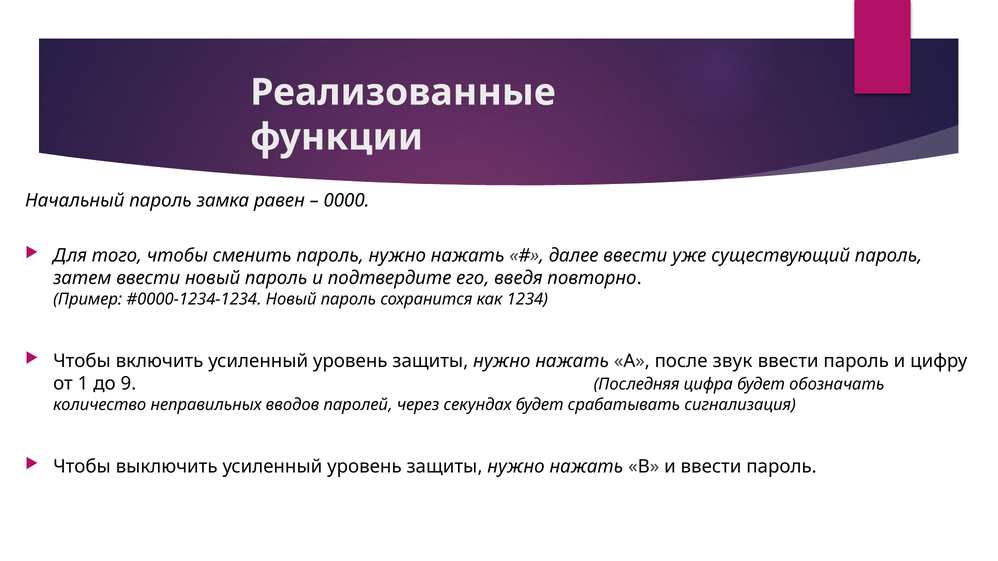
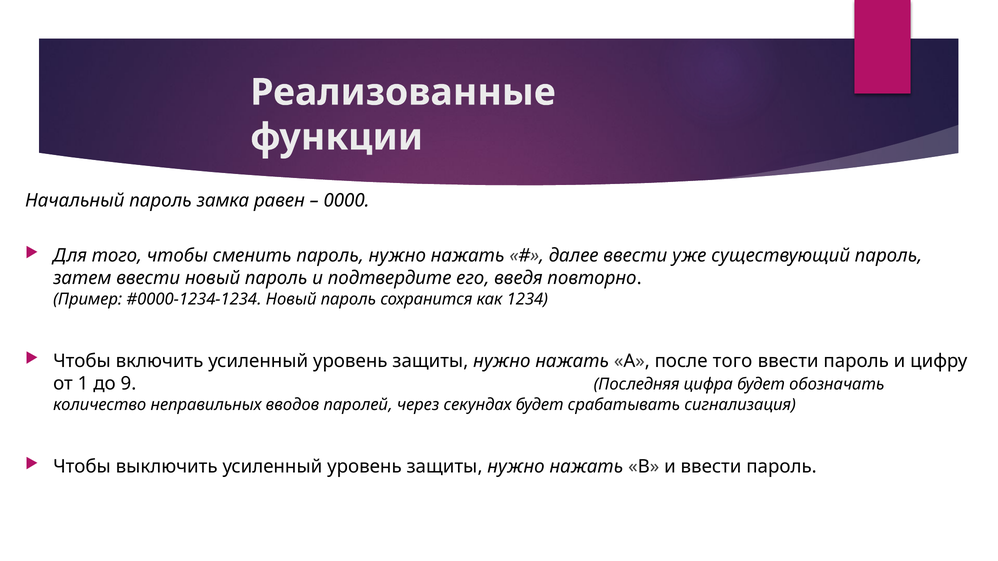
после звук: звук -> того (732, 361)
